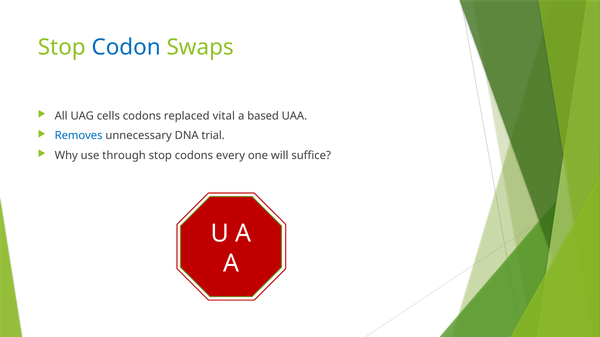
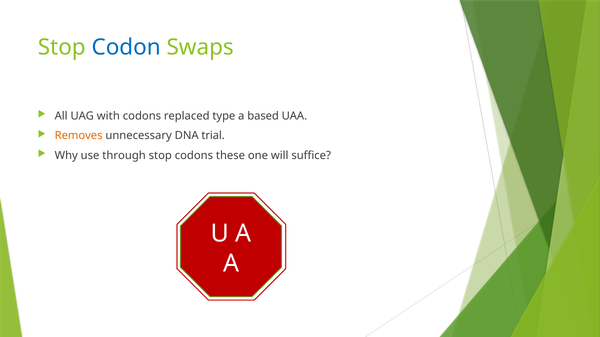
cells: cells -> with (108, 116)
vital: vital -> type (224, 116)
Removes colour: blue -> orange (79, 136)
every: every -> these (231, 156)
